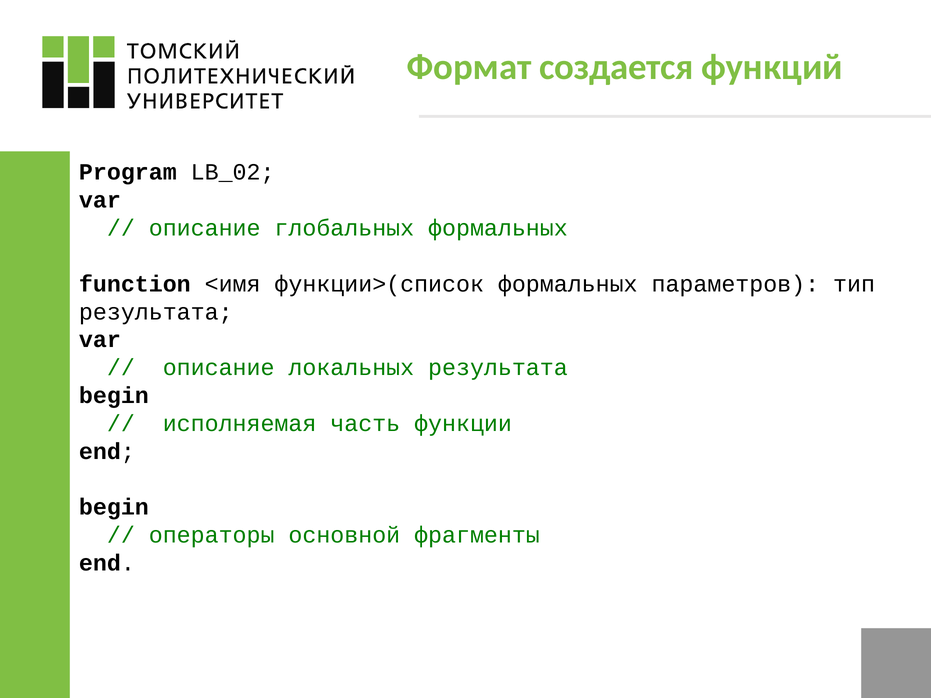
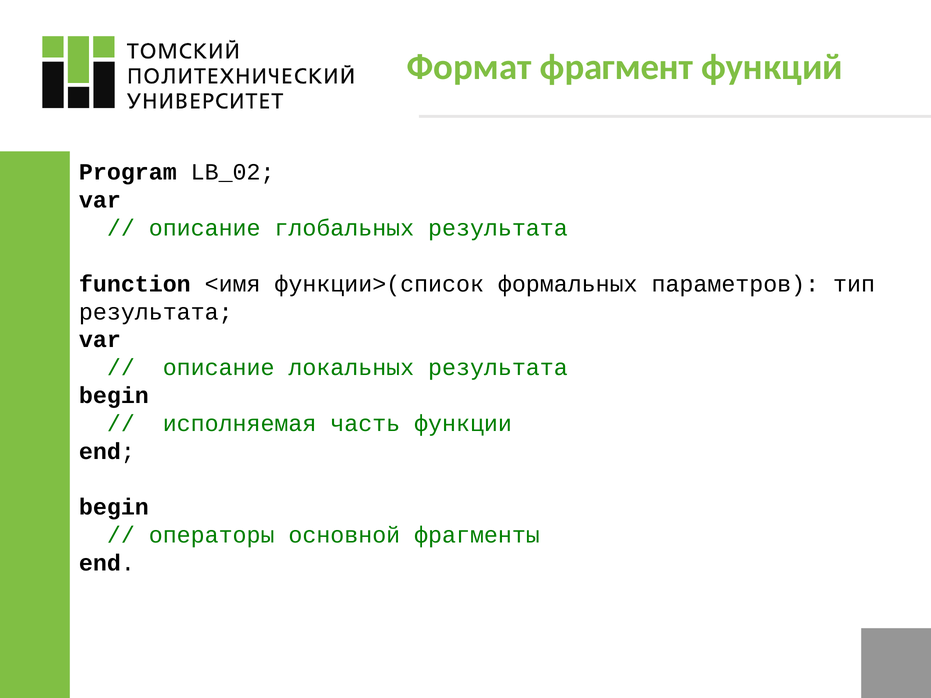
создается: создается -> фрагмент (616, 67)
глобальных формальных: формальных -> результата (498, 228)
